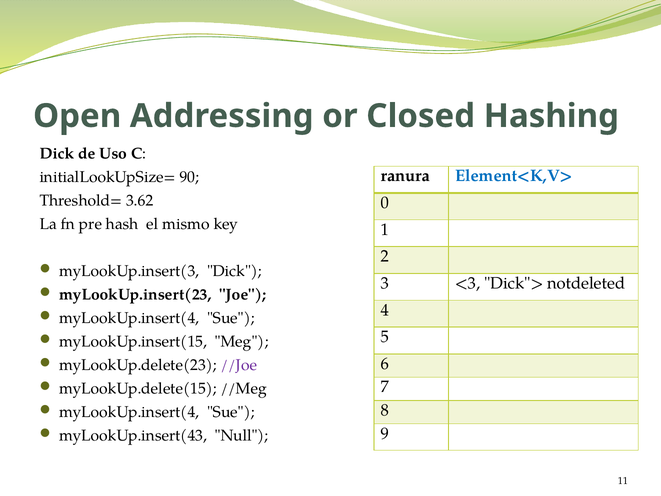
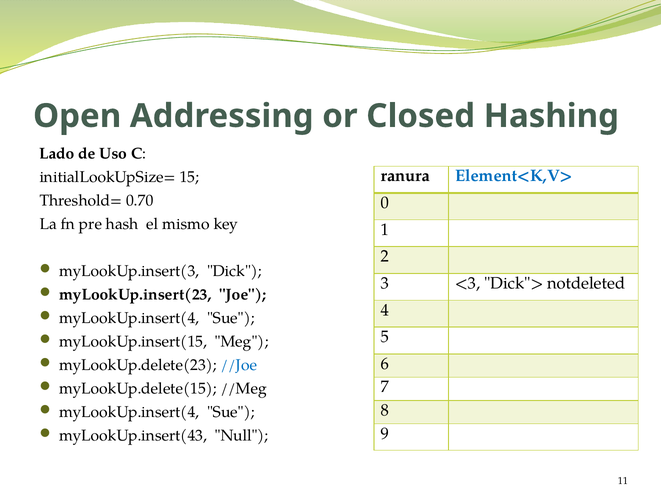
Dick: Dick -> Lado (57, 154)
90: 90 -> 15 (189, 177)
3.62: 3.62 -> 0.70 (140, 201)
//Joe colour: purple -> blue (239, 365)
